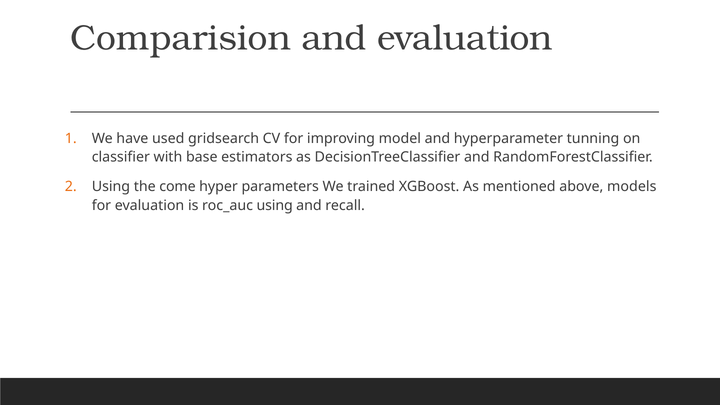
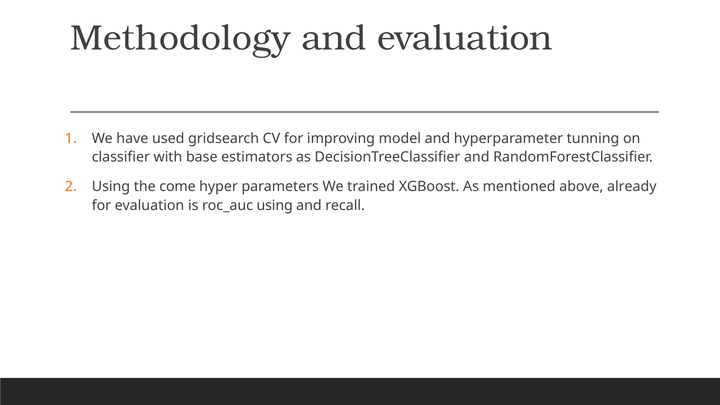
Comparision: Comparision -> Methodology (181, 38)
models: models -> already (632, 187)
